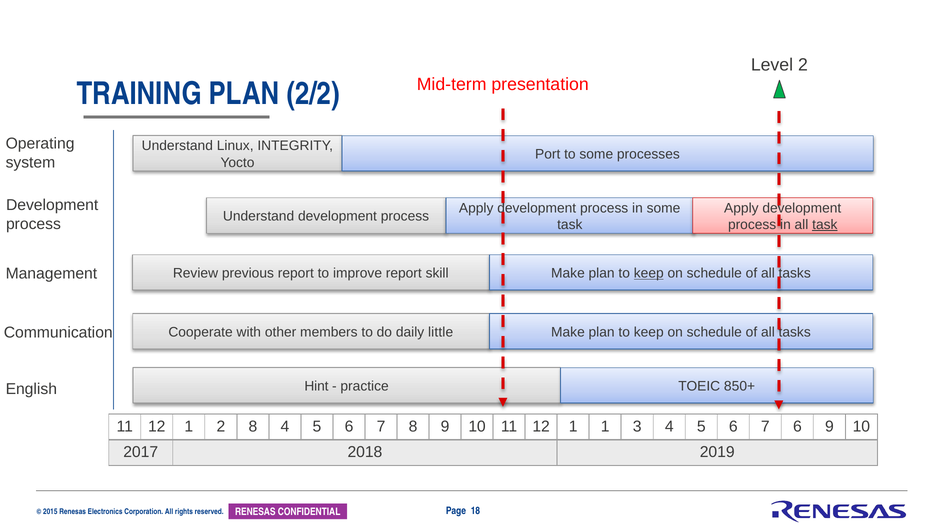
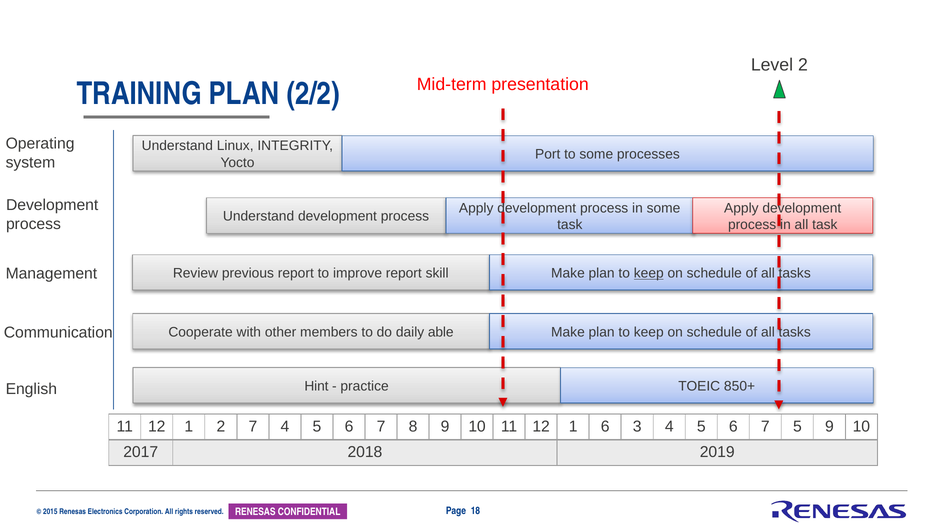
task underline: present -> none (825, 225)
little: little -> able (441, 332)
2 8: 8 -> 7 (253, 426)
1 1: 1 -> 6 (605, 426)
7 6: 6 -> 5 (797, 426)
